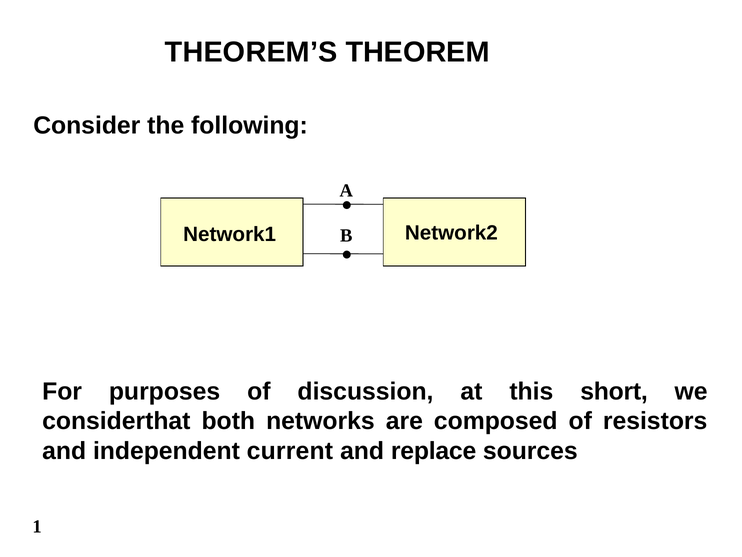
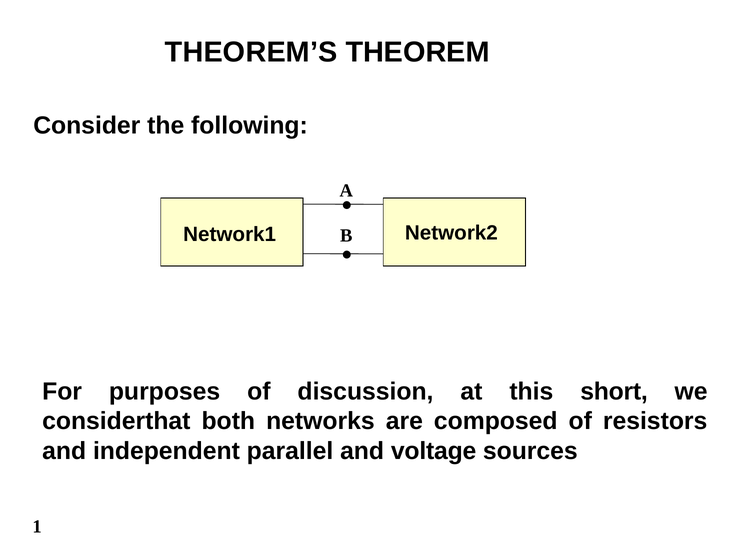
current: current -> parallel (290, 451)
replace: replace -> voltage (434, 451)
